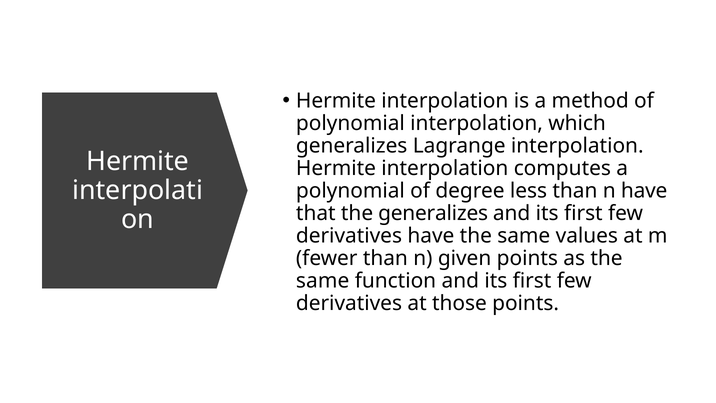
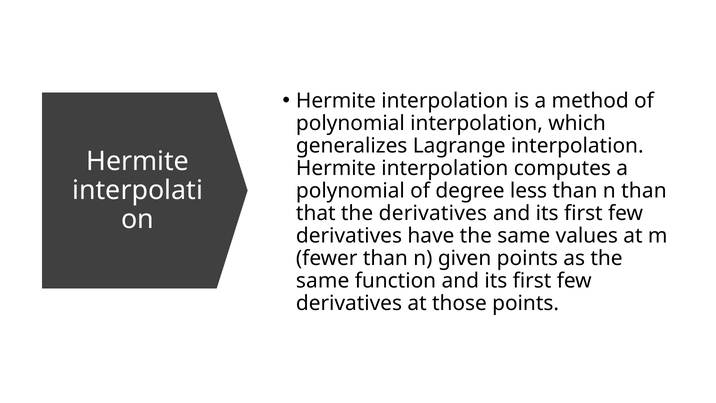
n have: have -> than (644, 191)
the generalizes: generalizes -> derivatives (433, 213)
